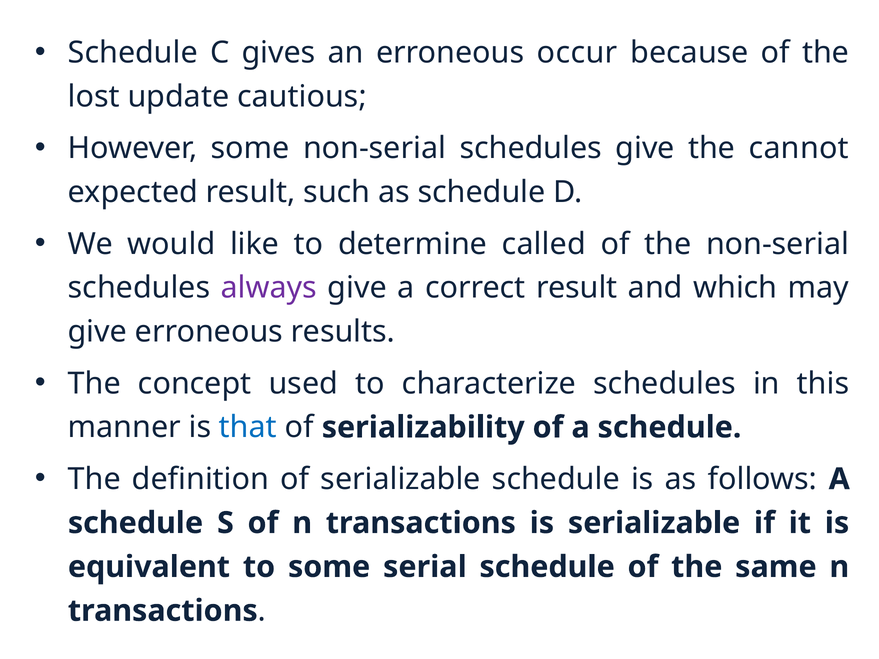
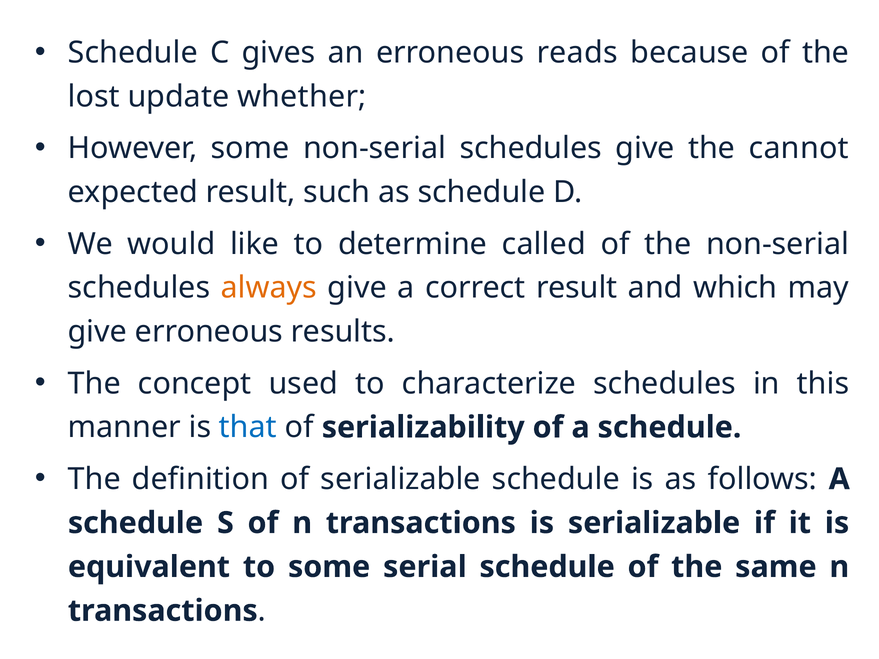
occur: occur -> reads (577, 53)
cautious: cautious -> whether (302, 97)
always colour: purple -> orange (269, 288)
